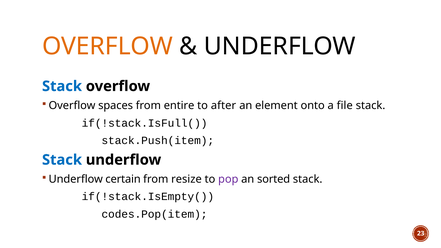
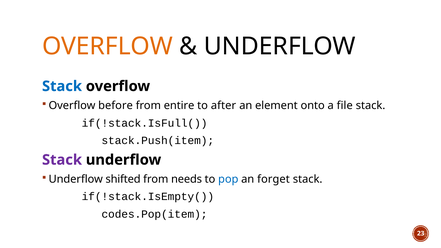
spaces: spaces -> before (116, 106)
Stack colour: blue -> purple (62, 160)
certain: certain -> shifted (123, 179)
resize: resize -> needs (187, 179)
pop colour: purple -> blue (228, 179)
sorted: sorted -> forget (273, 179)
